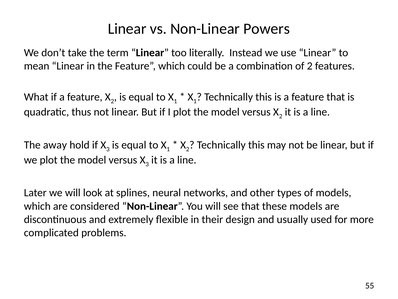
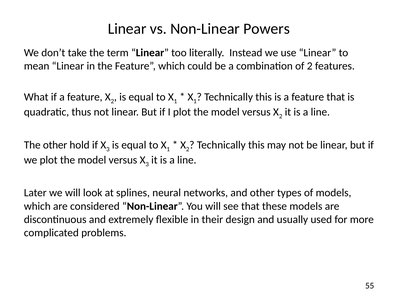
The away: away -> other (55, 145)
